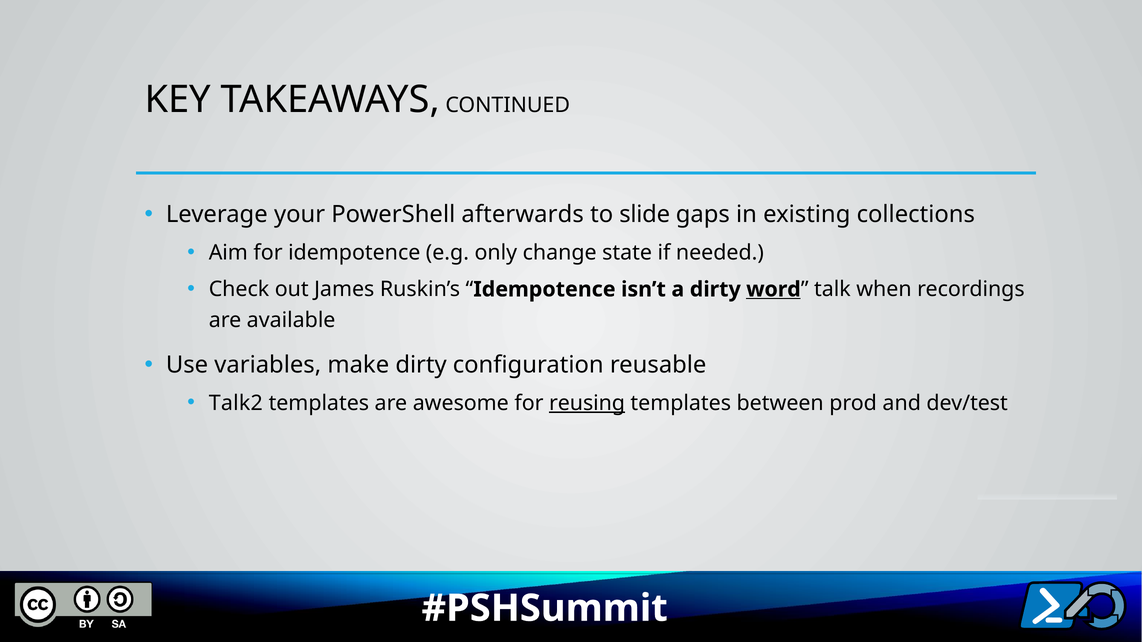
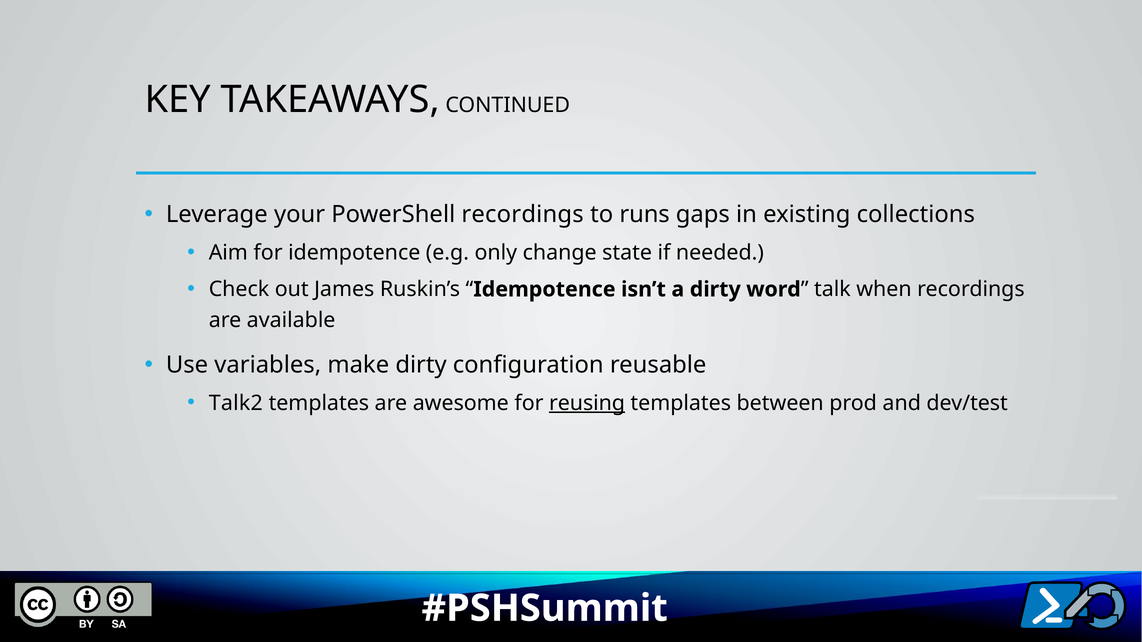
PowerShell afterwards: afterwards -> recordings (523, 215)
slide: slide -> runs (645, 215)
word underline: present -> none (773, 290)
